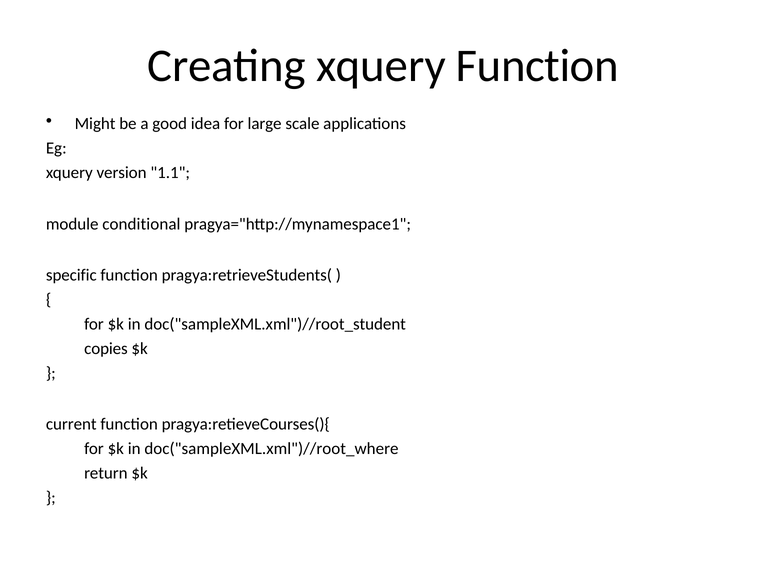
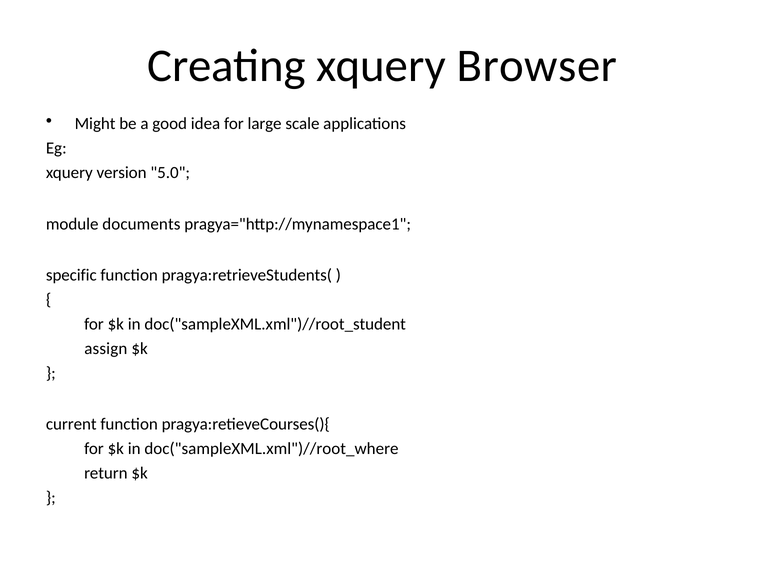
xquery Function: Function -> Browser (537, 66)
1.1: 1.1 -> 5.0 (170, 173)
conditional: conditional -> documents (141, 224)
copies: copies -> assign (106, 348)
